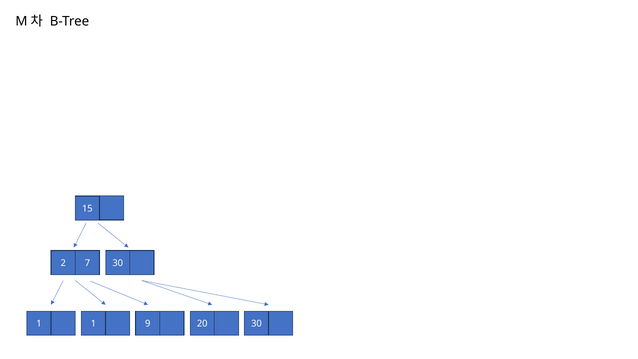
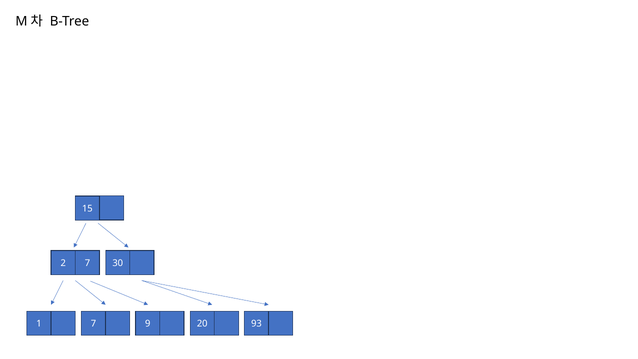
1 1: 1 -> 7 (93, 324)
9 30: 30 -> 93 (256, 324)
